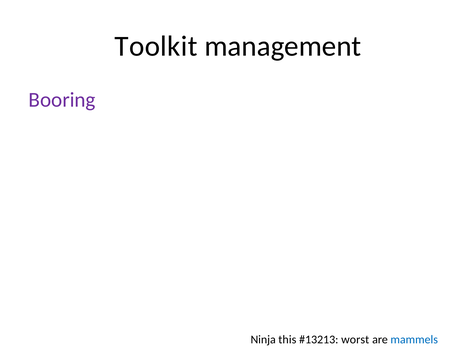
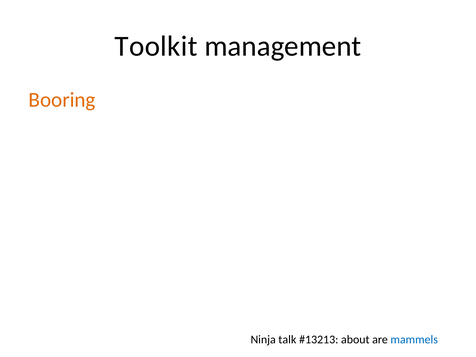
Booring colour: purple -> orange (62, 100)
this: this -> talk (287, 340)
worst: worst -> about (355, 340)
